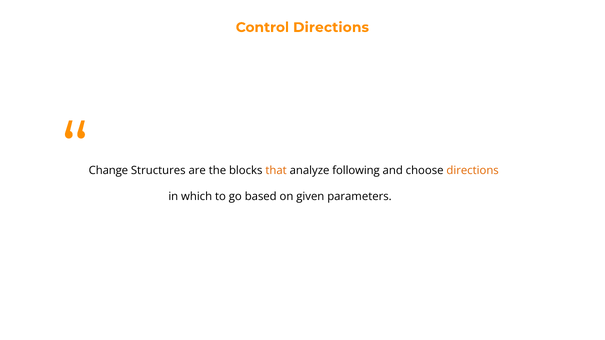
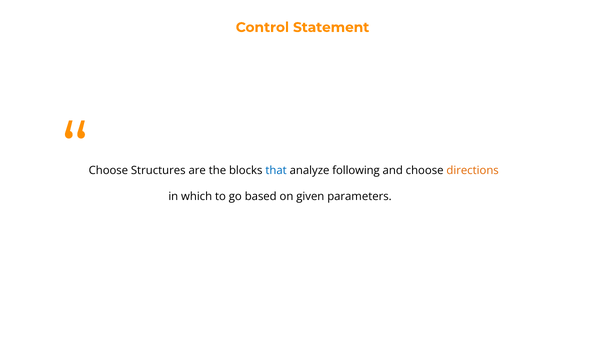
Control Directions: Directions -> Statement (331, 27)
Change: Change -> Choose (108, 171)
that colour: orange -> blue (276, 171)
